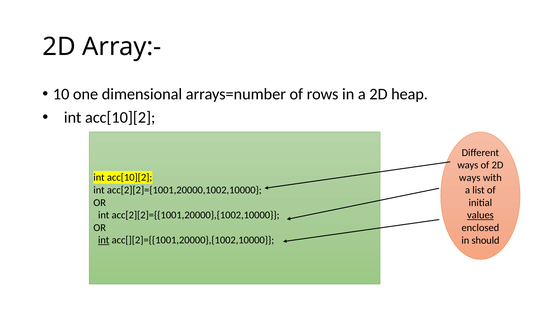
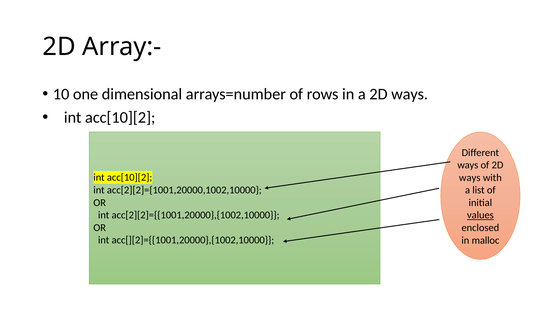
a 2D heap: heap -> ways (410, 94)
int underline: present -> none (104, 240)
should: should -> malloc (486, 240)
